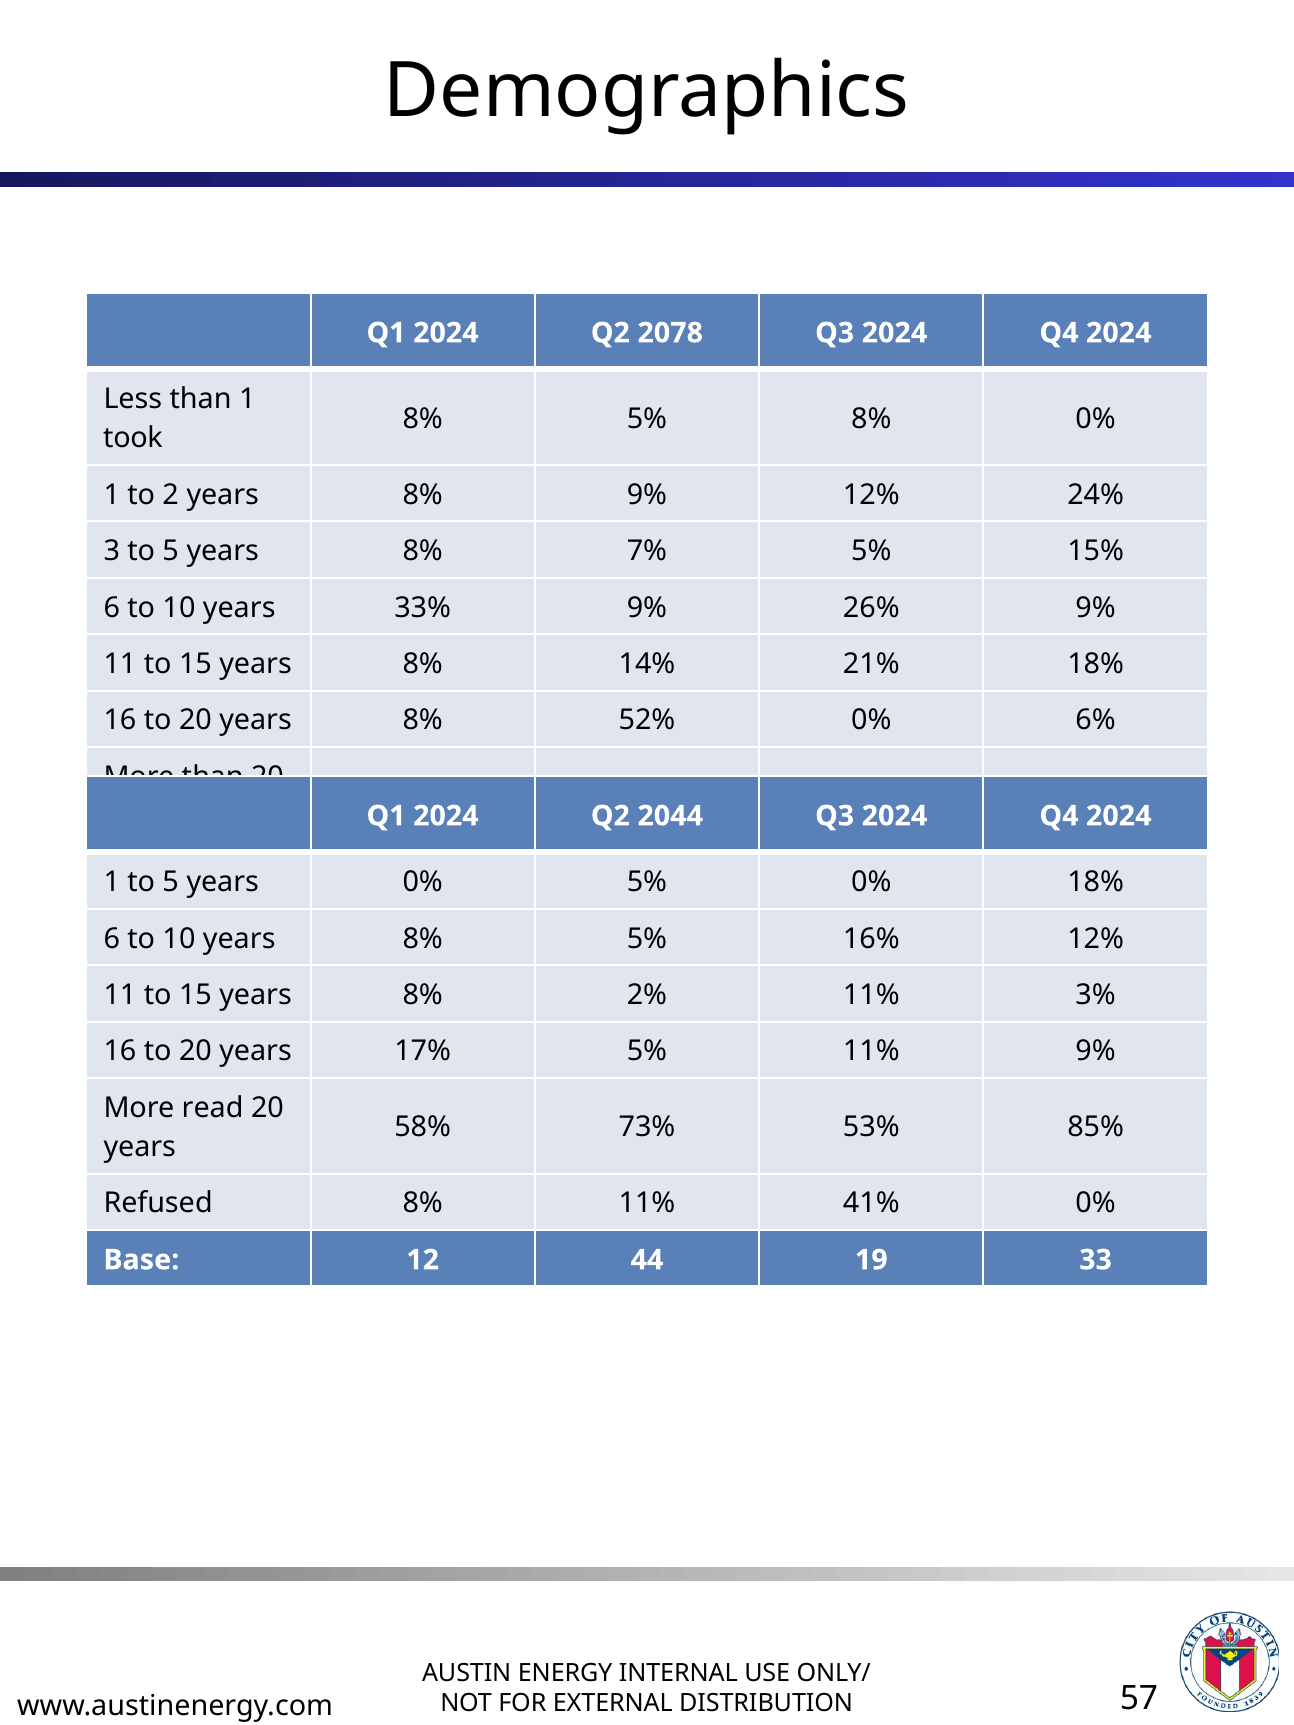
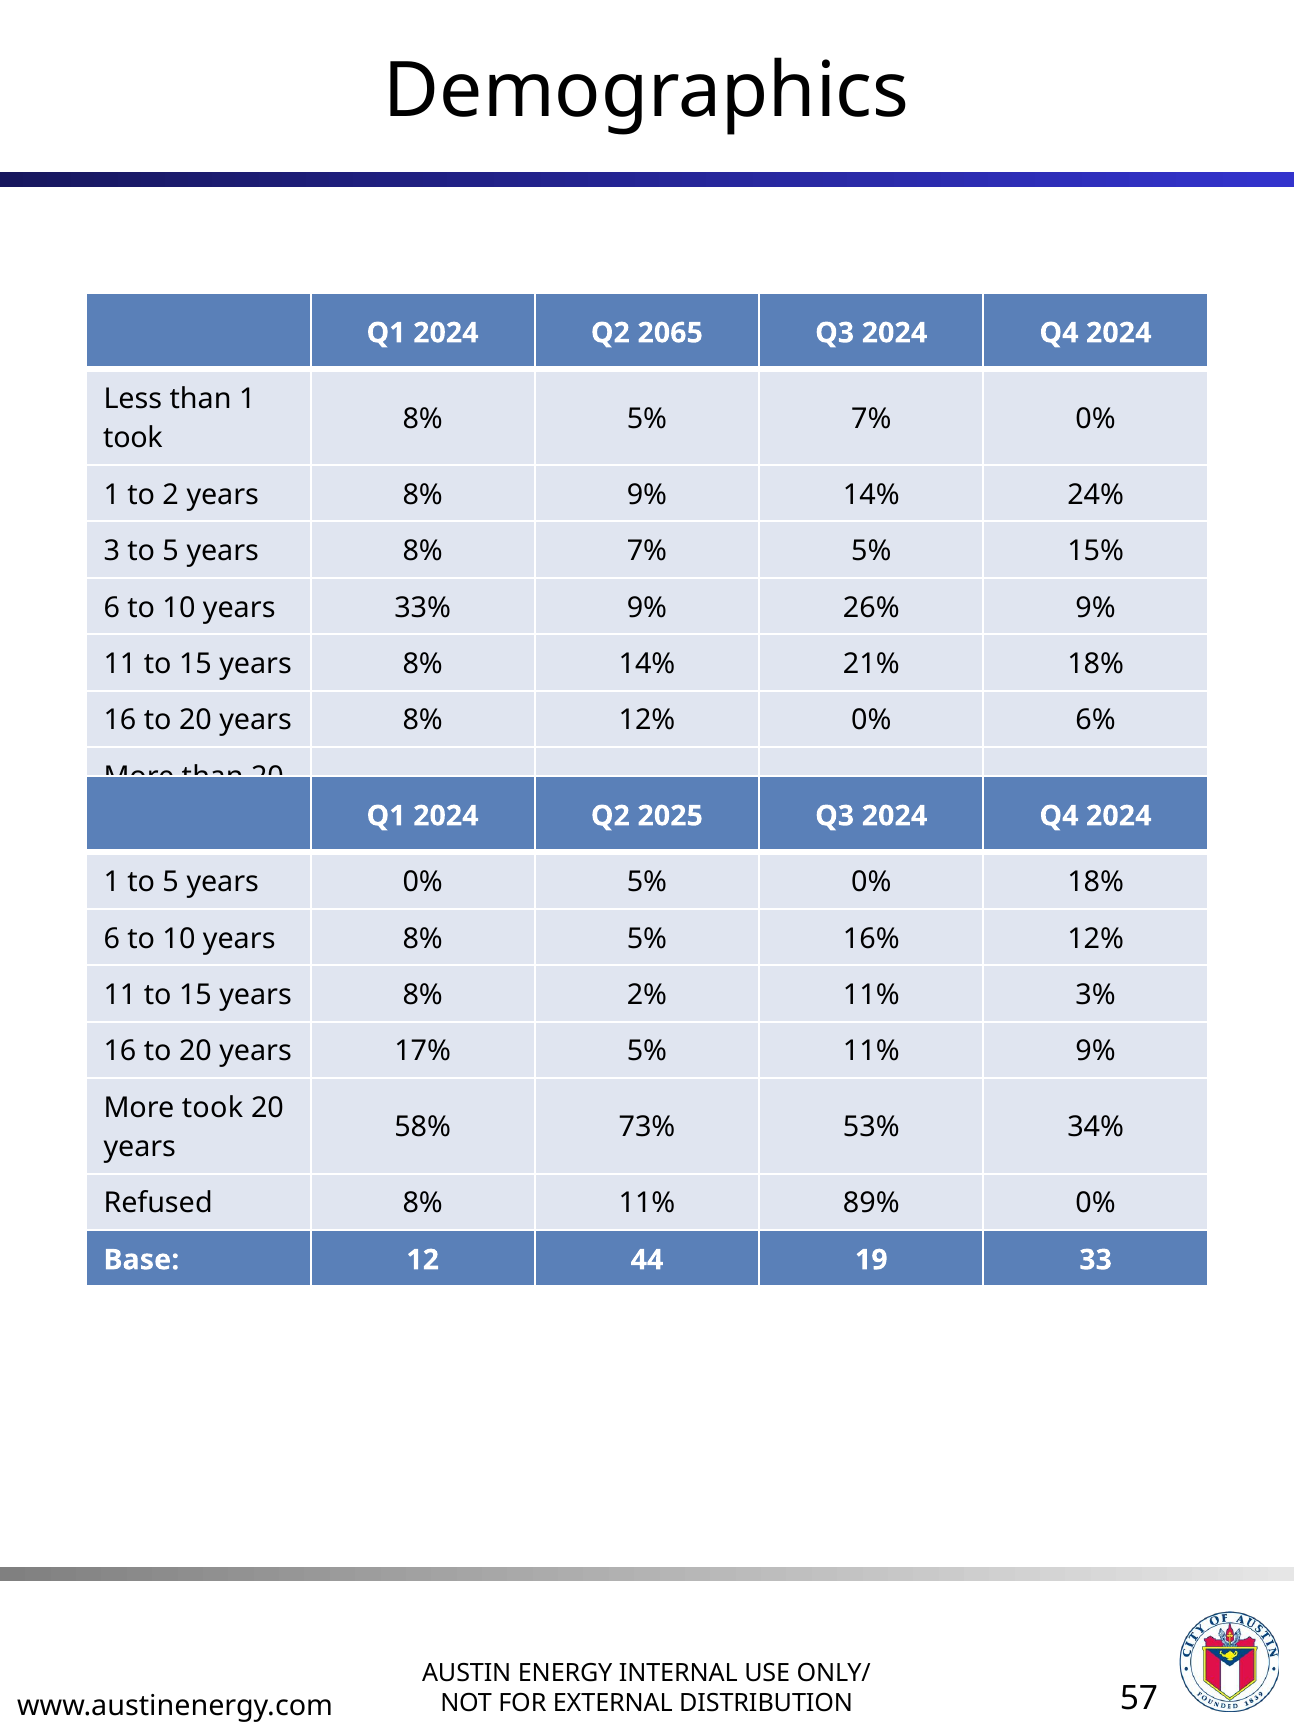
2078: 2078 -> 2065 (670, 333)
5% 8%: 8% -> 7% (871, 419)
9% 12%: 12% -> 14% (871, 495)
8% 52%: 52% -> 12% (647, 721)
2044: 2044 -> 2025 (670, 816)
More read: read -> took (212, 1108)
85%: 85% -> 34% (1096, 1128)
41%: 41% -> 89% (871, 1204)
